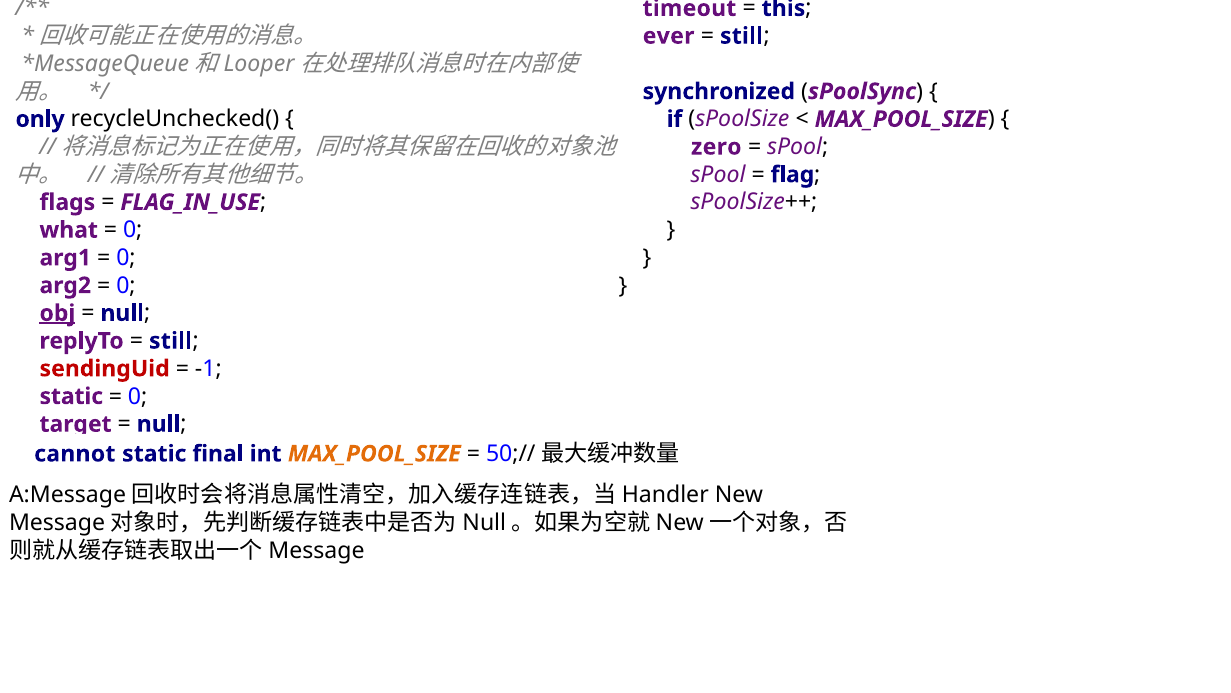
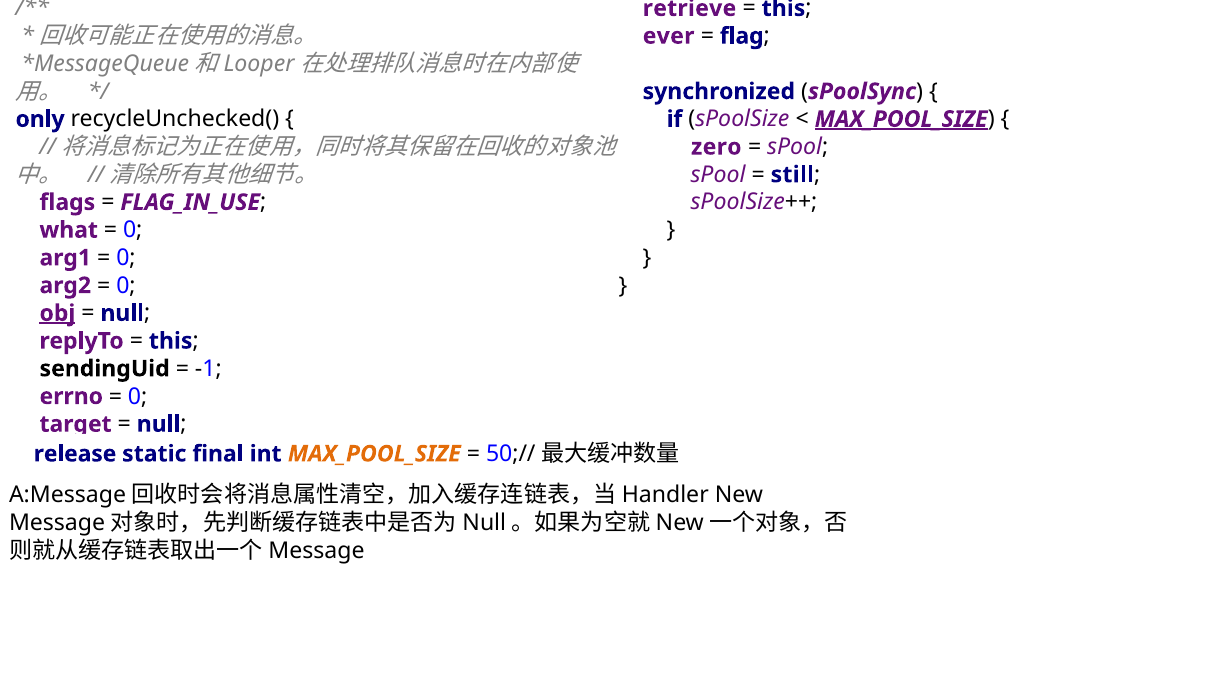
timeout: timeout -> retrieve (689, 8)
still: still -> flag (742, 36)
MAX_POOL_SIZE underline: none -> present (901, 119)
flag: flag -> still (792, 174)
still: still -> this (171, 341)
sendingUid colour: red -> black (105, 368)
static: static -> errno (71, 396)
cannot: cannot -> release (75, 453)
